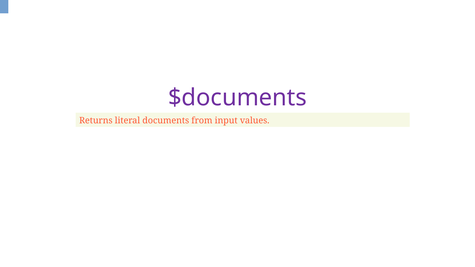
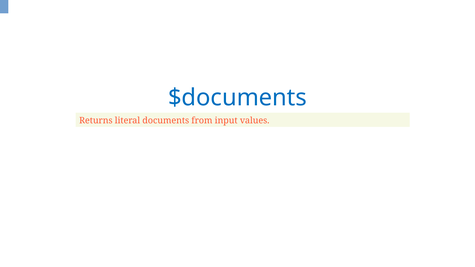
$documents colour: purple -> blue (237, 98)
